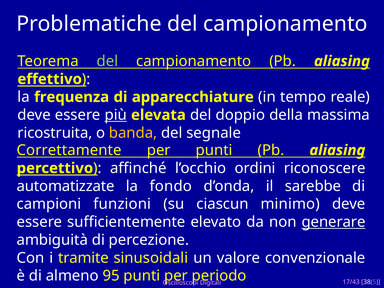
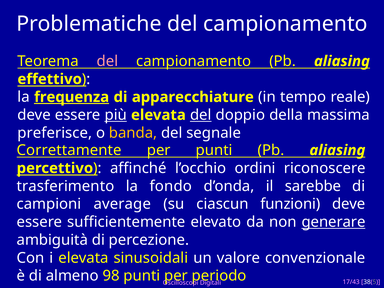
del colour: light green -> pink (107, 61)
frequenza underline: none -> present (72, 97)
del underline: none -> present (201, 115)
ricostruita: ricostruita -> preferisce (55, 133)
automatizzate: automatizzate -> trasferimento (65, 186)
funzioni: funzioni -> average (122, 204)
minimo: minimo -> funzioni (290, 204)
i tramite: tramite -> elevata (83, 258)
95: 95 -> 98 (111, 276)
